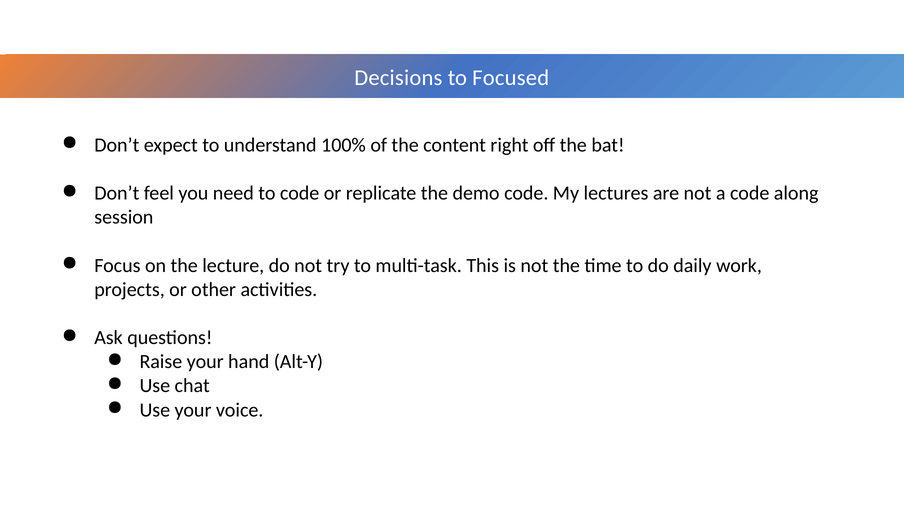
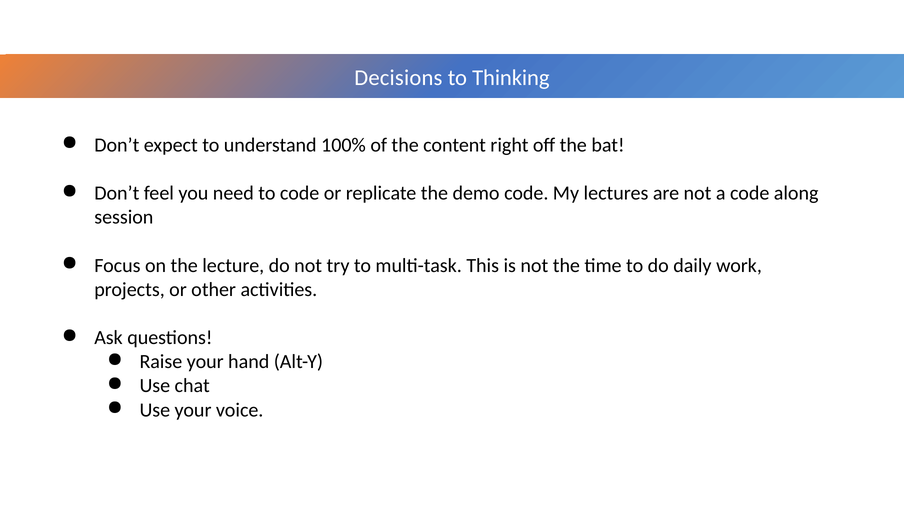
Focused: Focused -> Thinking (511, 78)
